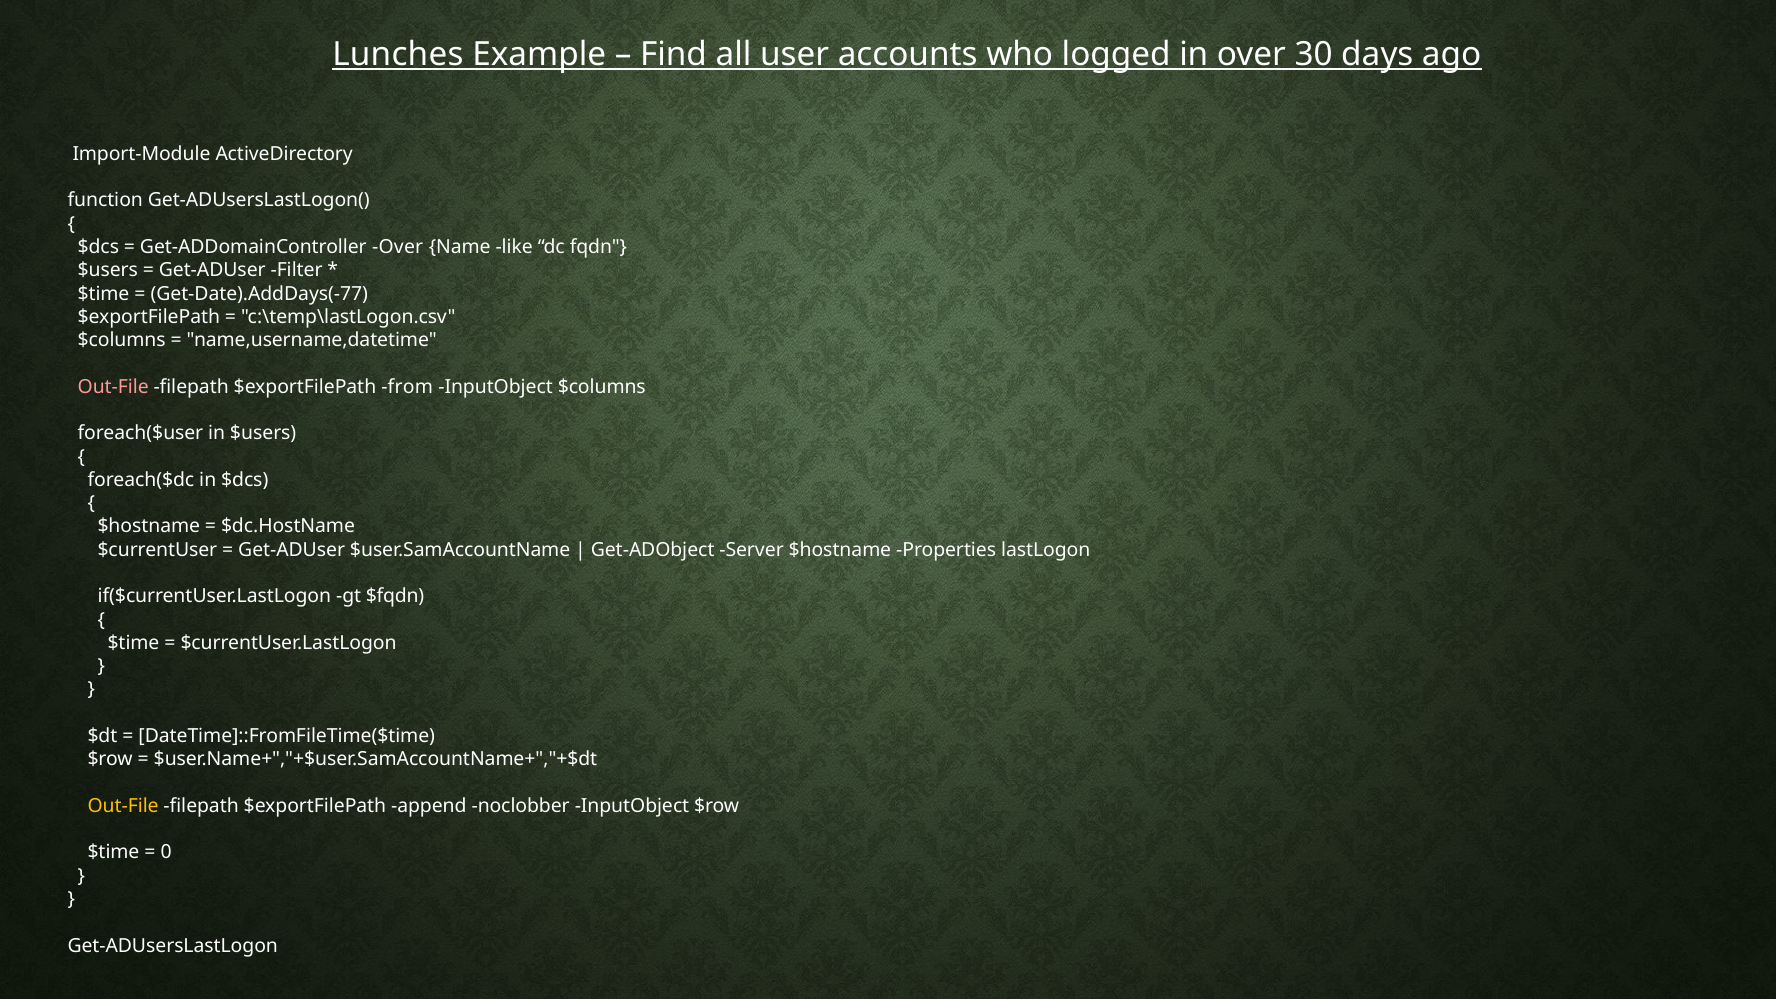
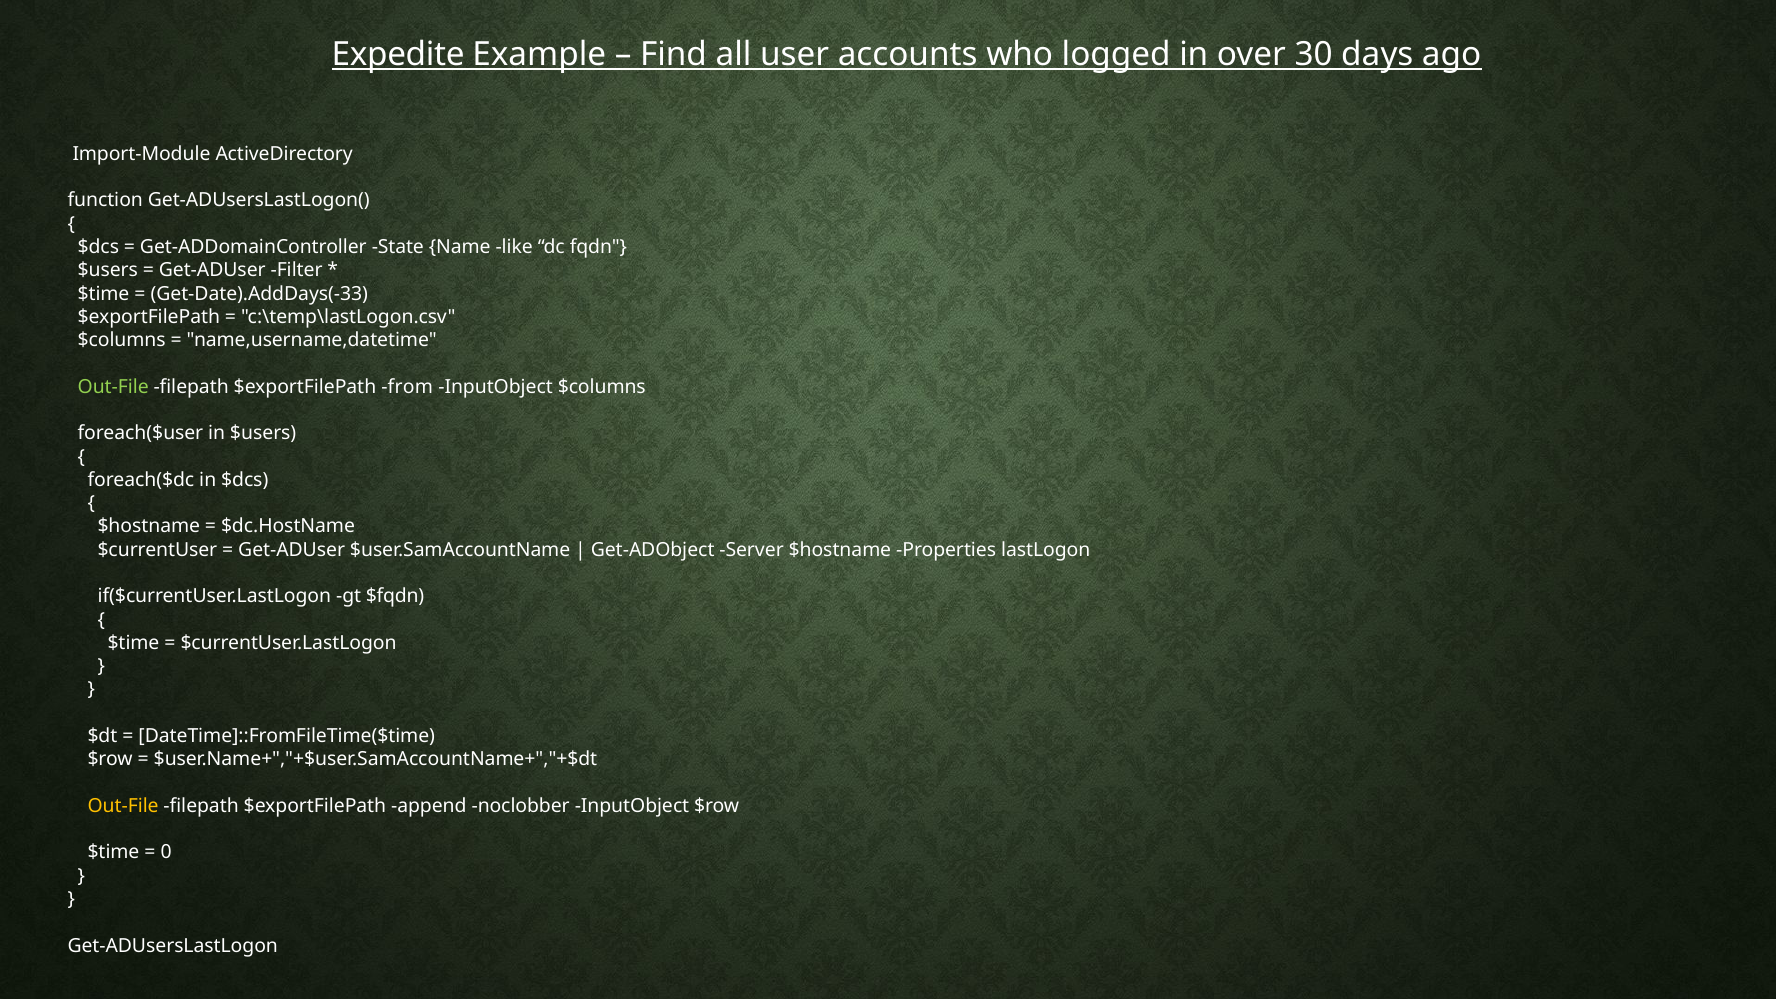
Lunches: Lunches -> Expedite (398, 54)
Get-ADDomainController Over: Over -> State (398, 247)
Get-Date).AddDays(-77: Get-Date).AddDays(-77 -> Get-Date).AddDays(-33 (259, 294)
Out-File colour: pink -> light green (113, 387)
